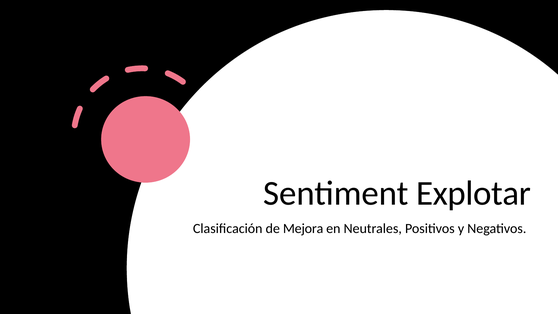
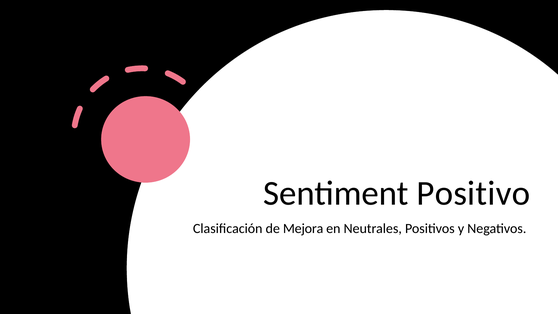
Explotar: Explotar -> Positivo (473, 193)
